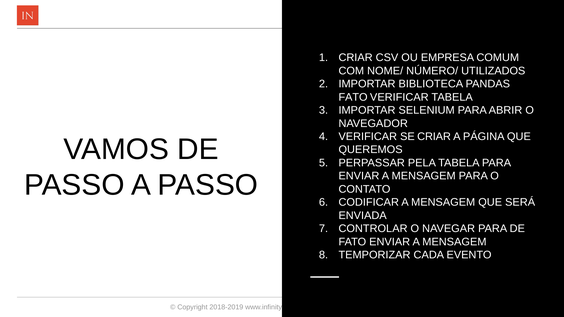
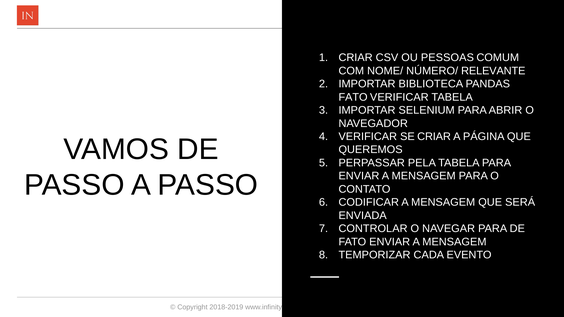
EMPRESA: EMPRESA -> PESSOAS (447, 58)
UTILIZADOS: UTILIZADOS -> RELEVANTE (493, 71)
